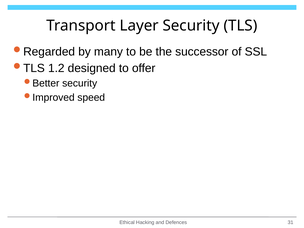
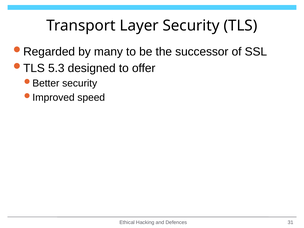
1.2: 1.2 -> 5.3 (56, 68)
